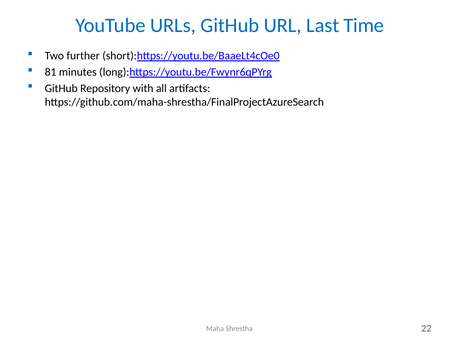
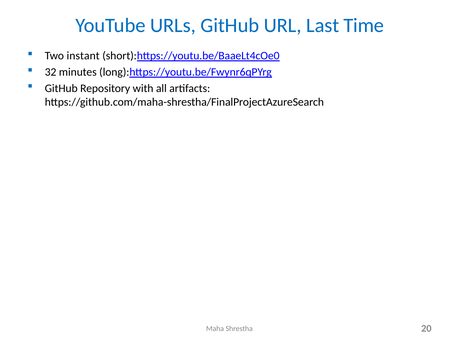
further: further -> instant (83, 56)
81: 81 -> 32 (51, 72)
22: 22 -> 20 (426, 329)
